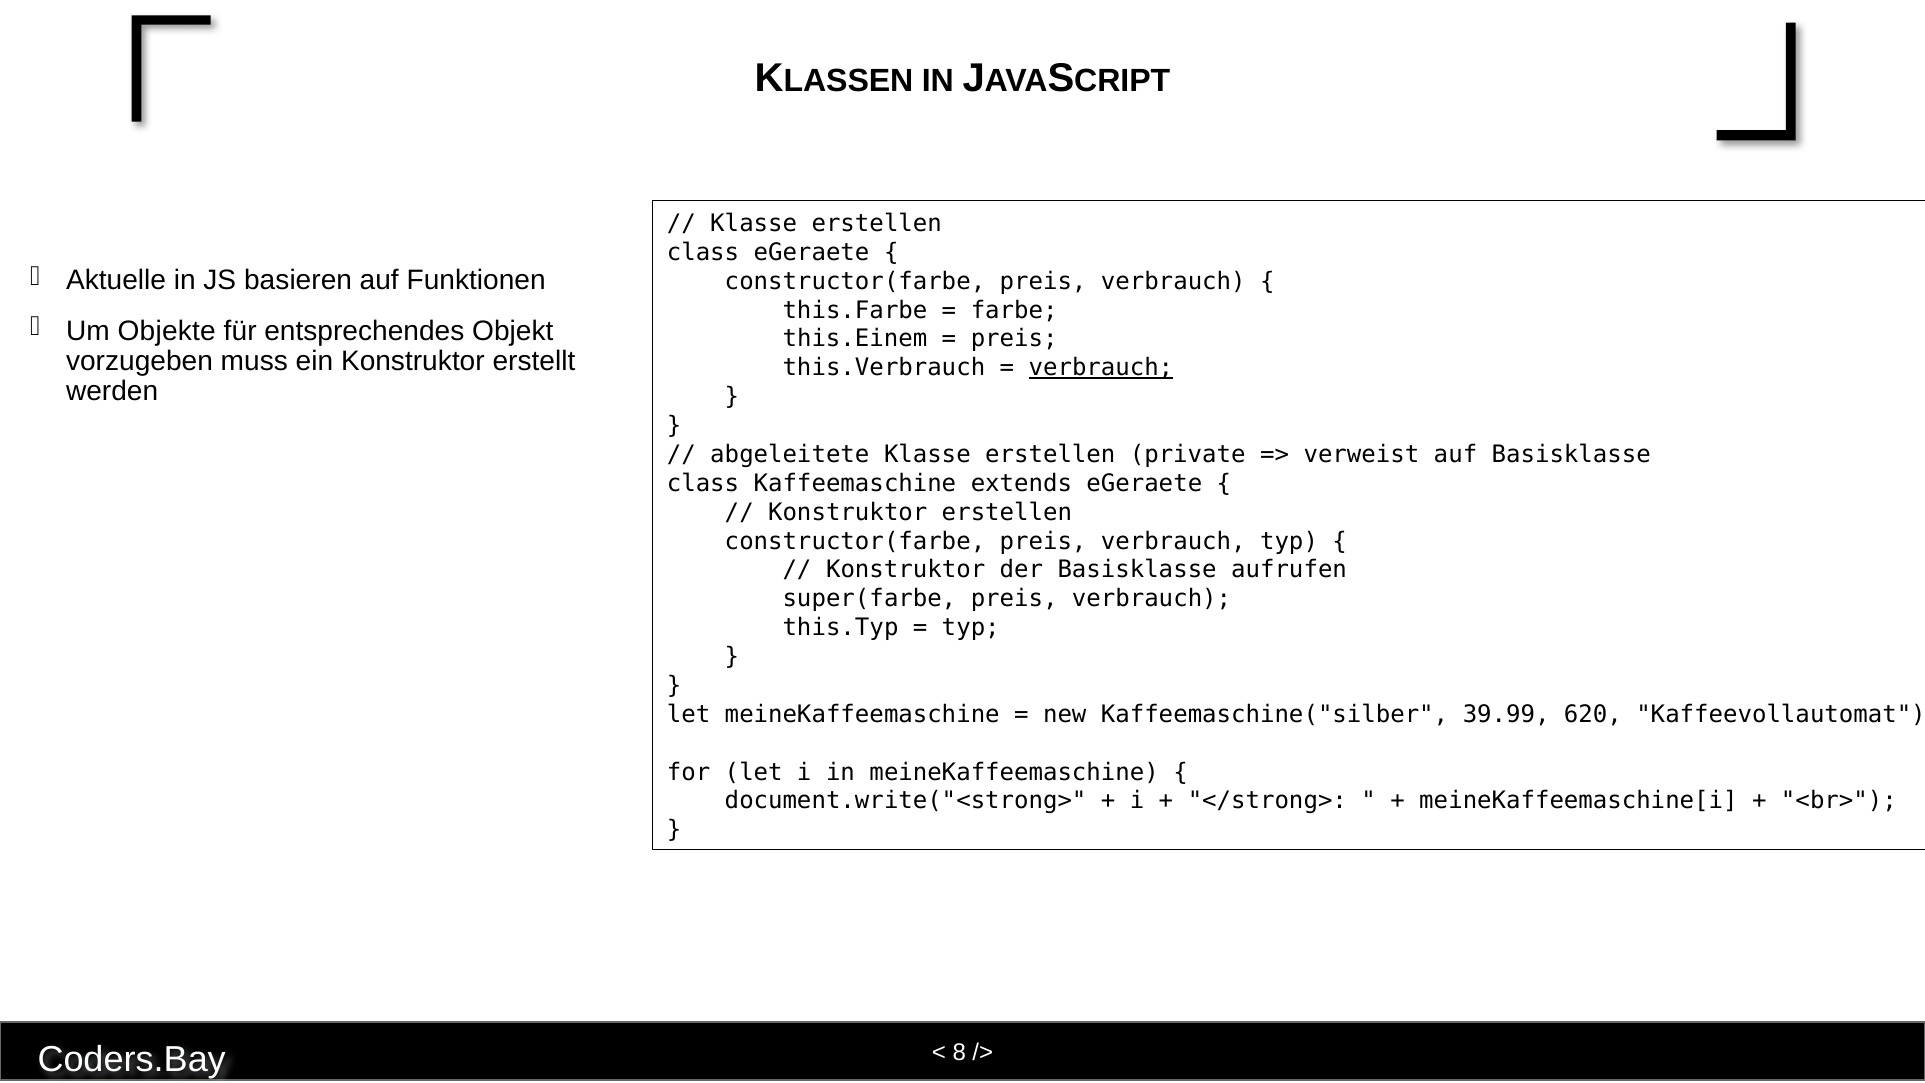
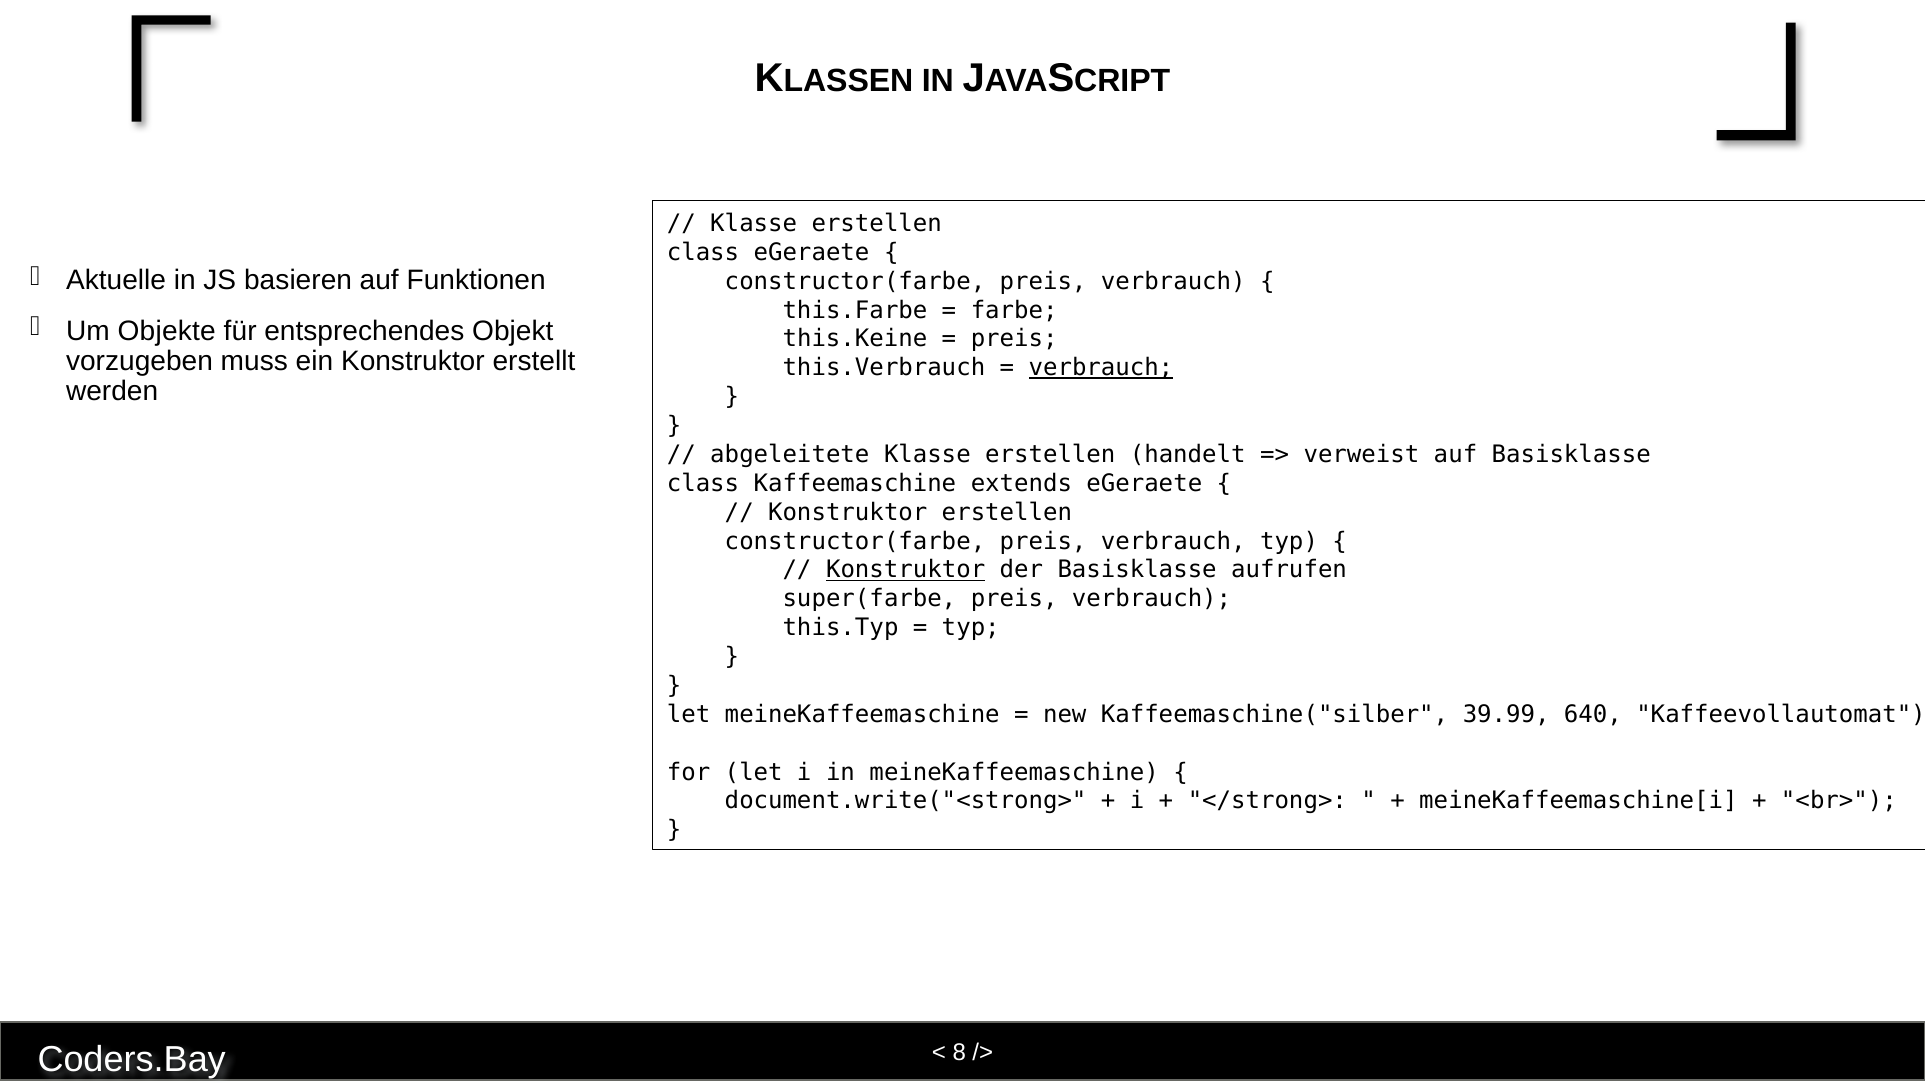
this.Einem: this.Einem -> this.Keine (855, 339)
private: private -> handelt (1188, 454)
Konstruktor underline: none -> present (906, 570)
620: 620 -> 640 (1593, 714)
